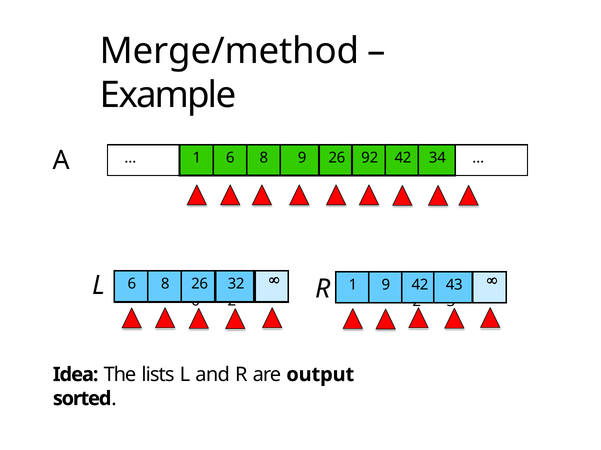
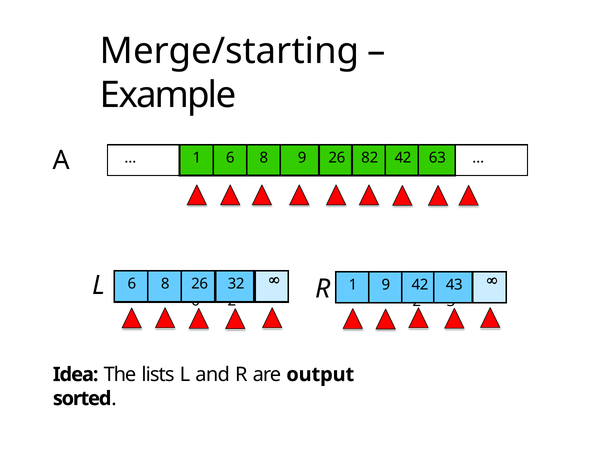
Merge/method: Merge/method -> Merge/starting (230, 51)
92: 92 -> 82 (370, 158)
34: 34 -> 63 (437, 158)
